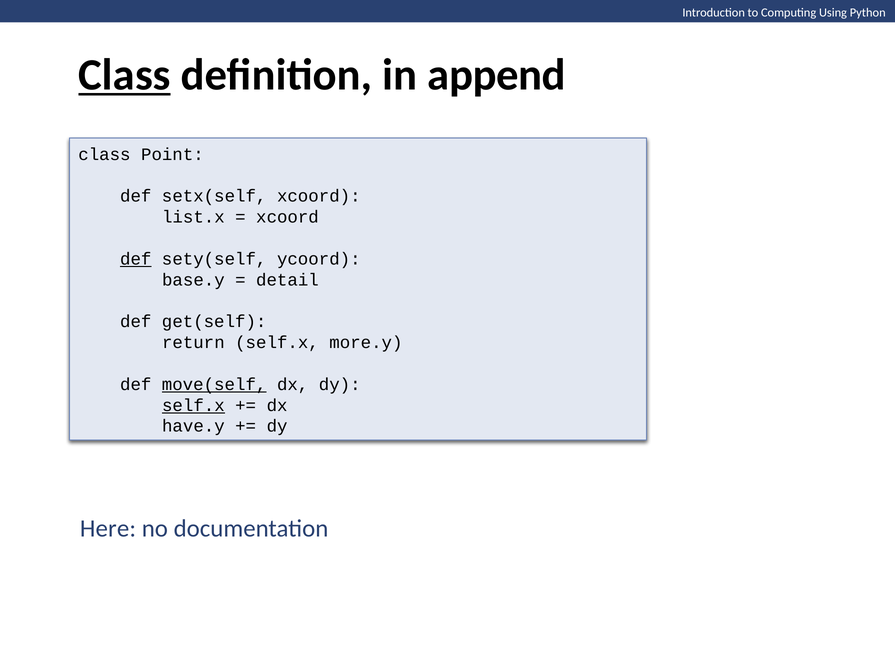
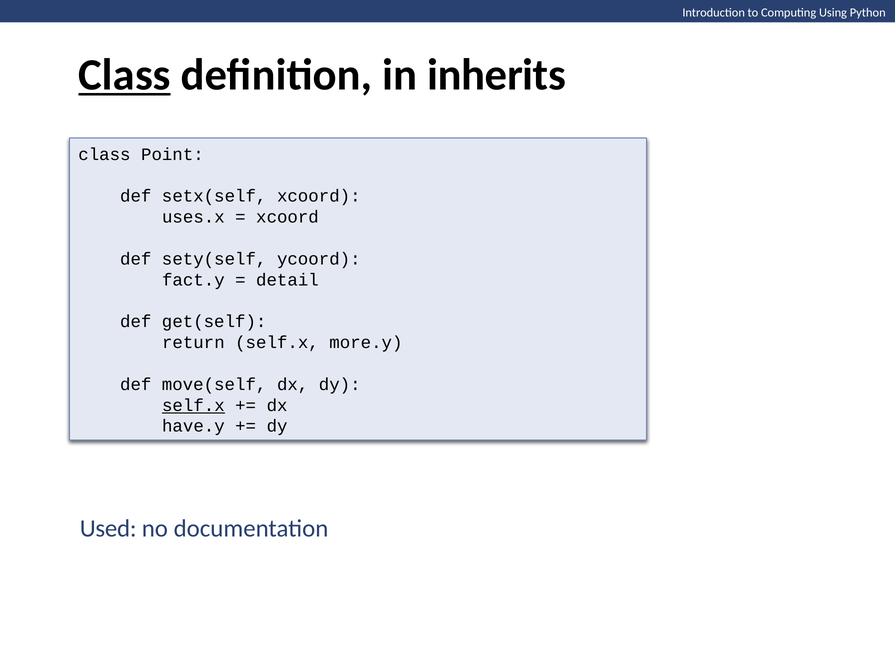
append: append -> inherits (497, 75)
list.x: list.x -> uses.x (193, 217)
def underline: present -> none (136, 259)
base.y: base.y -> fact.y (193, 279)
move(self underline: present -> none (214, 384)
Here: Here -> Used (108, 528)
